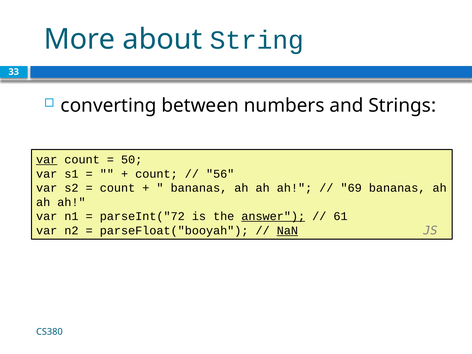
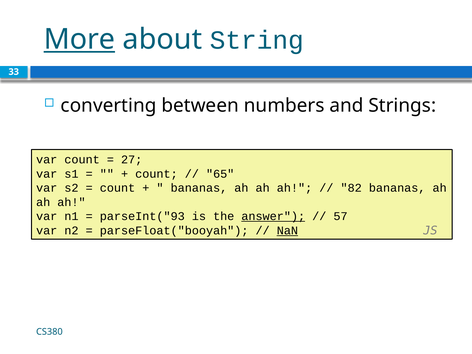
More underline: none -> present (80, 39)
var underline: present -> none (47, 160)
50: 50 -> 27 (132, 160)
56: 56 -> 65 (220, 174)
69: 69 -> 82 (351, 188)
parseInt("72: parseInt("72 -> parseInt("93 (142, 216)
61: 61 -> 57 (341, 216)
